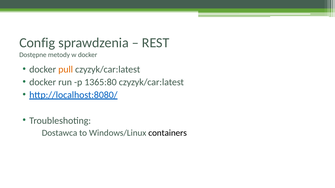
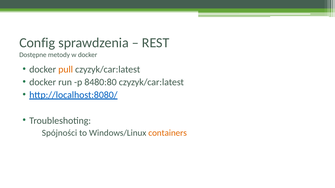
1365:80: 1365:80 -> 8480:80 (101, 82)
Dostawca: Dostawca -> Spójności (59, 133)
containers colour: black -> orange (168, 133)
